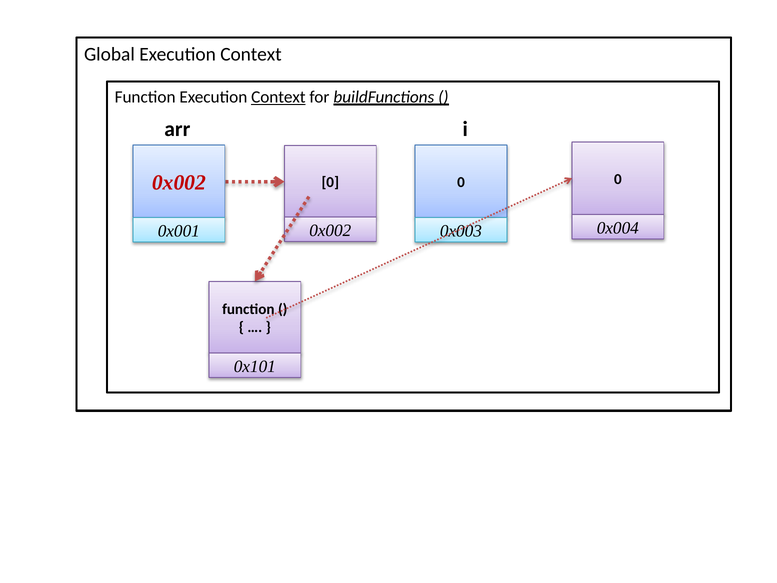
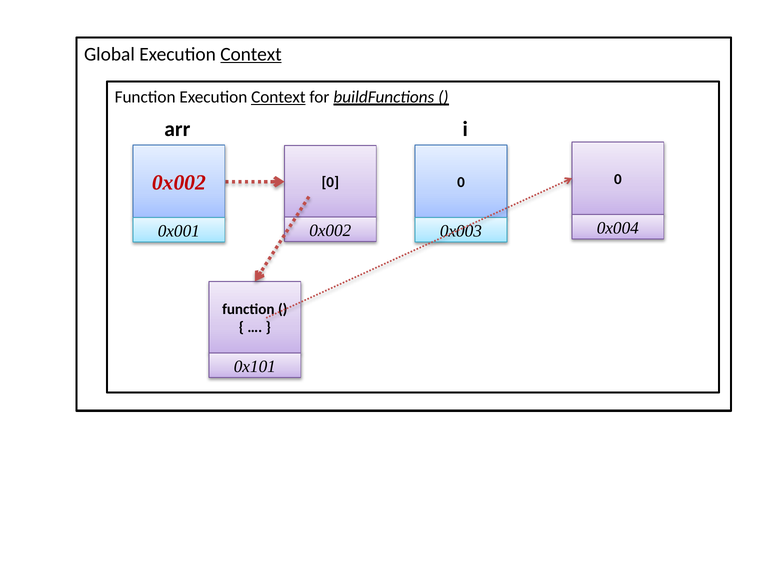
Context underline: none -> present (251, 54)
